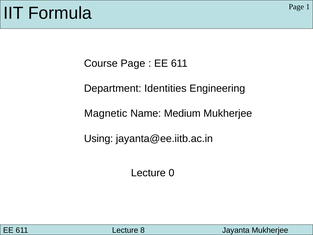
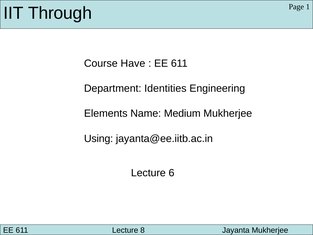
Formula: Formula -> Through (60, 13)
Course Page: Page -> Have (133, 63)
Magnetic: Magnetic -> Elements (106, 113)
0: 0 -> 6 (172, 173)
